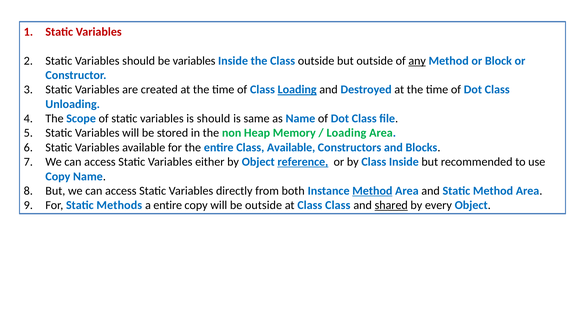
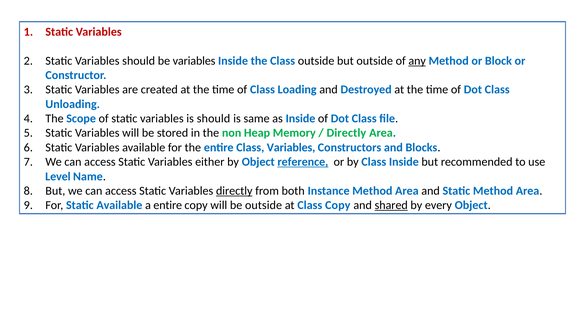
Loading underline: present -> none (297, 90)
as Name: Name -> Inside (300, 119)
Loading: Loading -> Directly (346, 133)
Class Available: Available -> Variables (291, 147)
Copy: Copy -> Level (58, 176)
directly underline: none -> present (234, 191)
Method underline: present -> none (372, 191)
Static Methods: Methods -> Available (119, 205)
Class Class: Class -> Copy (338, 205)
